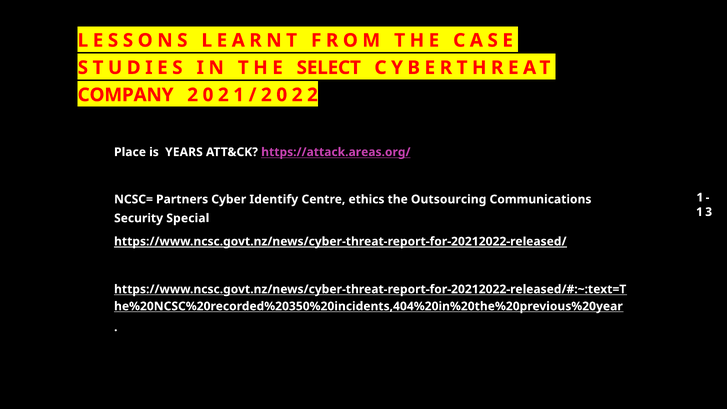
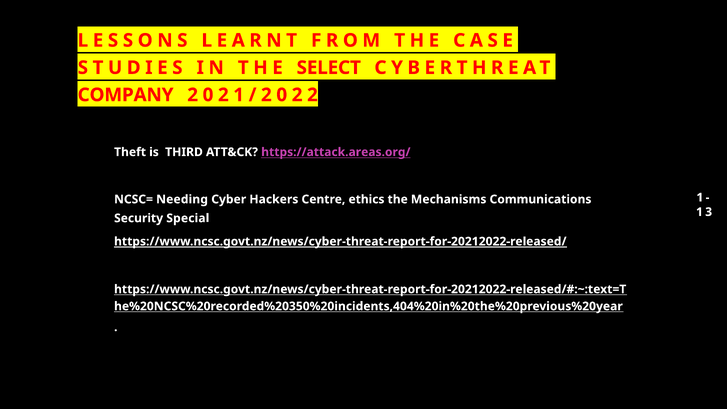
Place: Place -> Theft (130, 152)
YEARS: YEARS -> THIRD (184, 152)
Partners: Partners -> Needing (182, 199)
Identify: Identify -> Hackers (274, 199)
Outsourcing: Outsourcing -> Mechanisms (449, 199)
